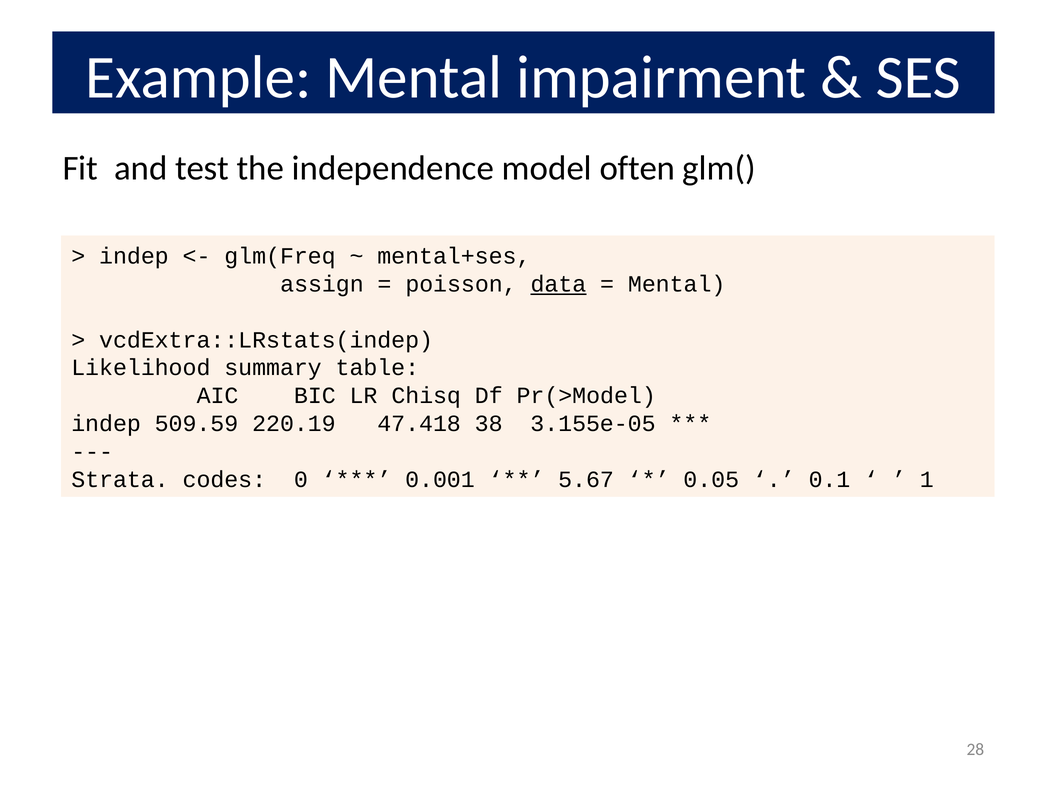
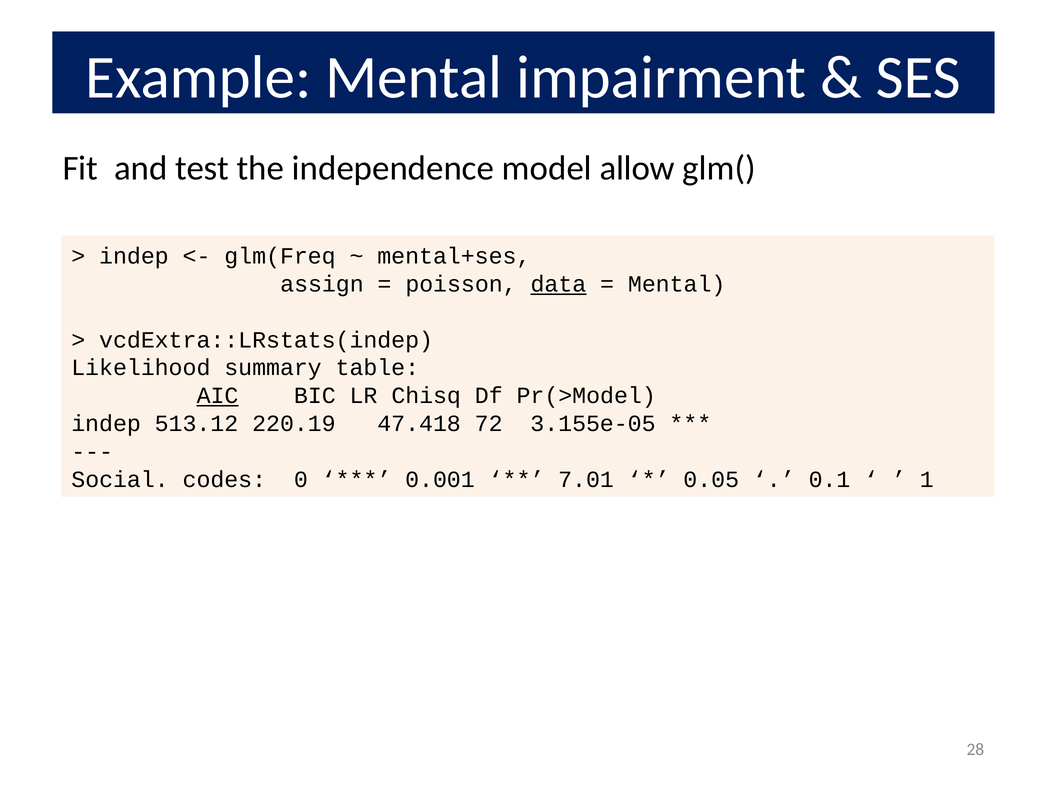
often: often -> allow (637, 168)
AIC underline: none -> present (218, 396)
509.59: 509.59 -> 513.12 (196, 424)
38: 38 -> 72 (489, 424)
Strata: Strata -> Social (120, 480)
5.67: 5.67 -> 7.01 (586, 480)
